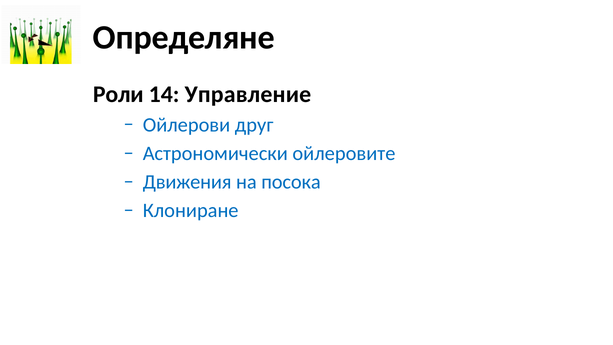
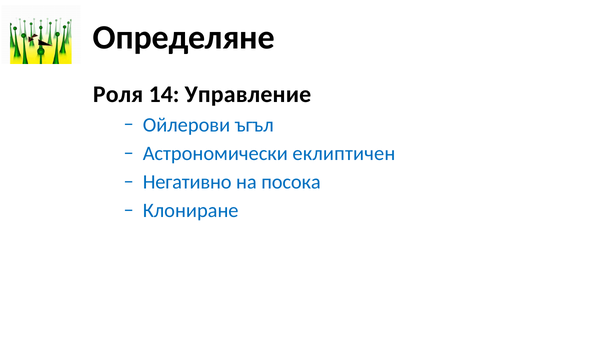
Роли: Роли -> Роля (118, 94)
друг: друг -> ъгъл (254, 125)
ойлеровите: ойлеровите -> еклиптичен (344, 153)
Движения: Движения -> Негативно (187, 182)
